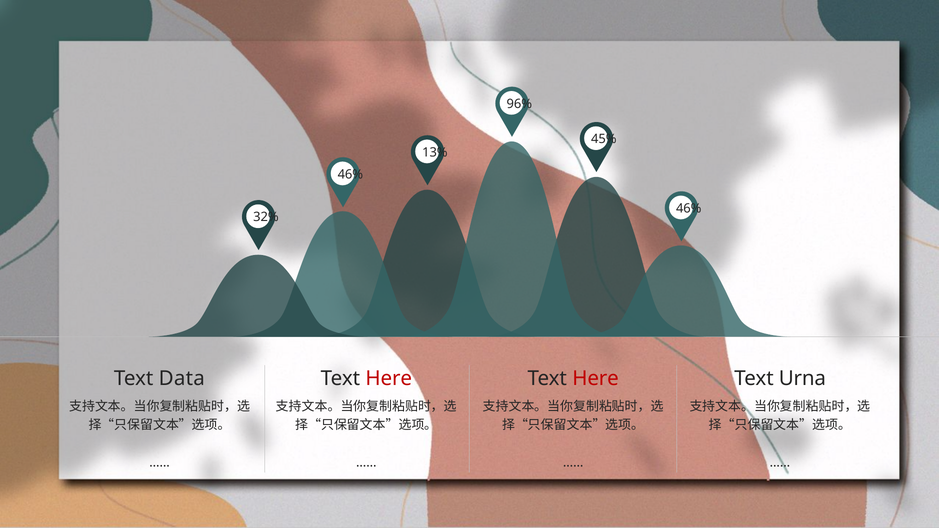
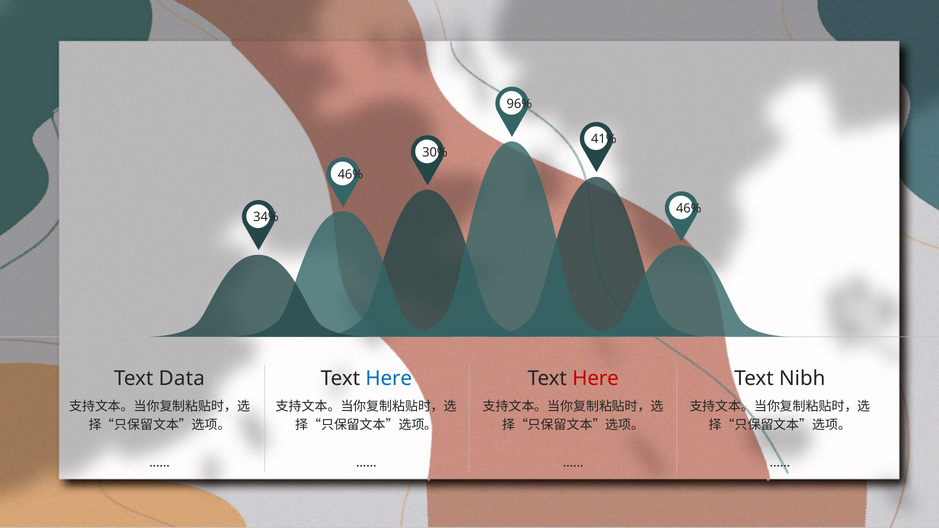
45%: 45% -> 41% (604, 139)
13%: 13% -> 30% (435, 152)
32%: 32% -> 34% (266, 217)
Here colour: red -> blue (389, 379)
Urna: Urna -> Nibh (802, 379)
